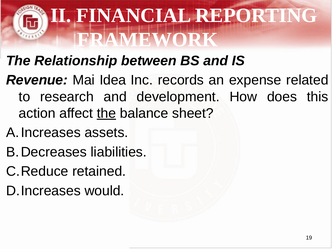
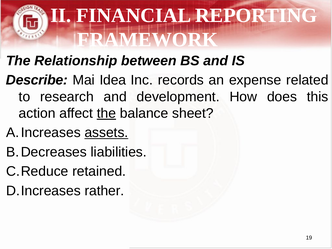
Revenue: Revenue -> Describe (37, 80)
assets underline: none -> present (106, 133)
would: would -> rather (104, 191)
